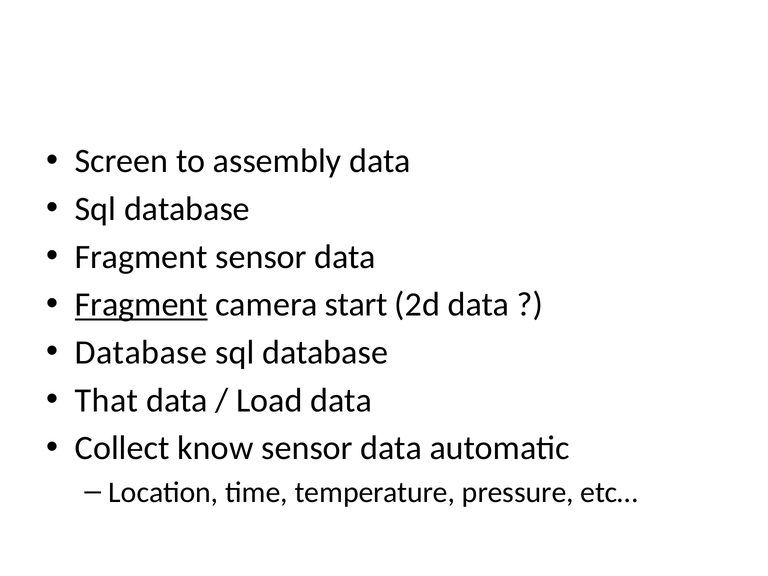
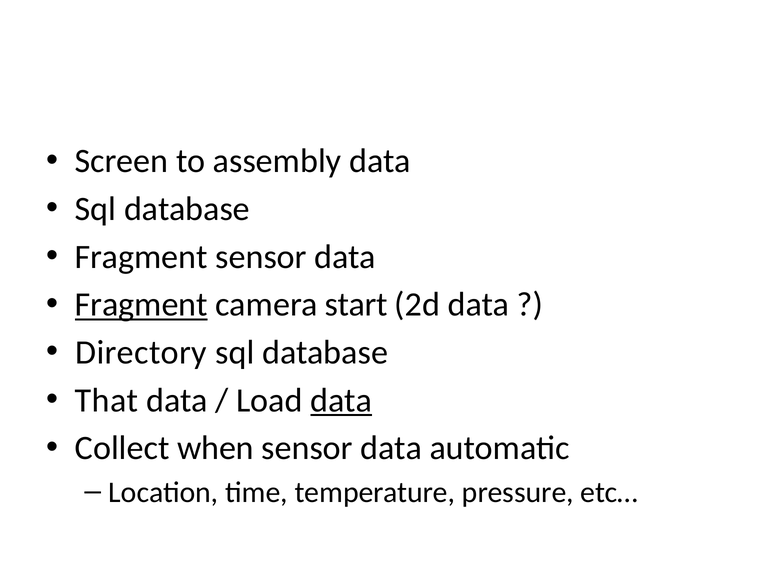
Database: Database -> Directory (141, 352)
data underline: none -> present (341, 400)
know: know -> when (216, 448)
